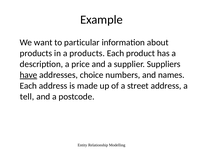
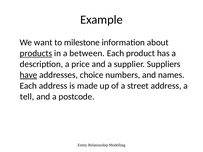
particular: particular -> milestone (82, 43)
products underline: none -> present (36, 53)
a products: products -> between (87, 53)
